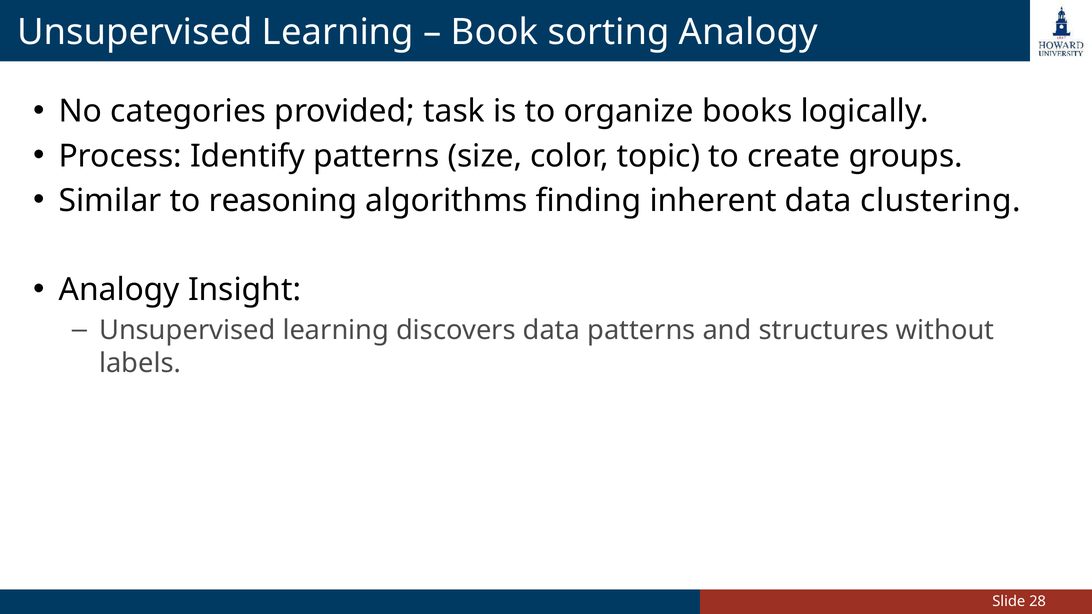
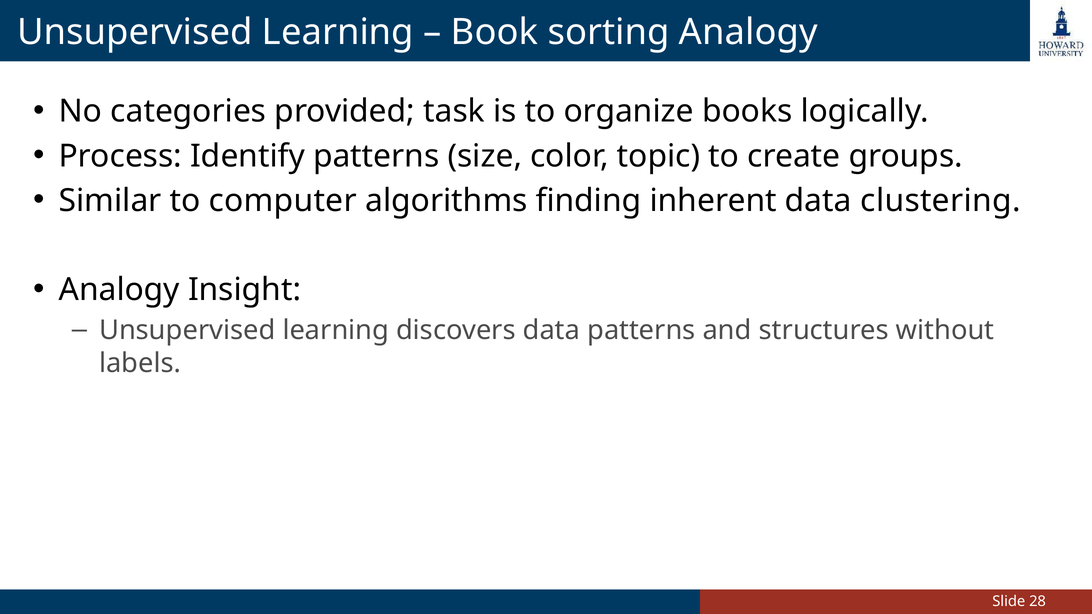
reasoning: reasoning -> computer (283, 201)
